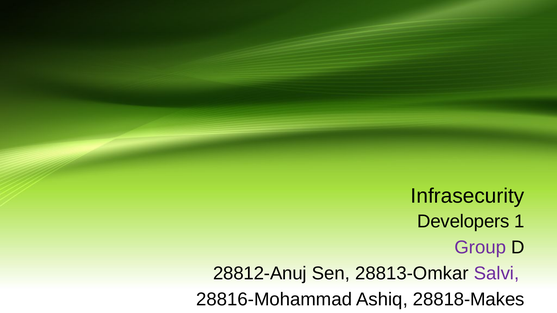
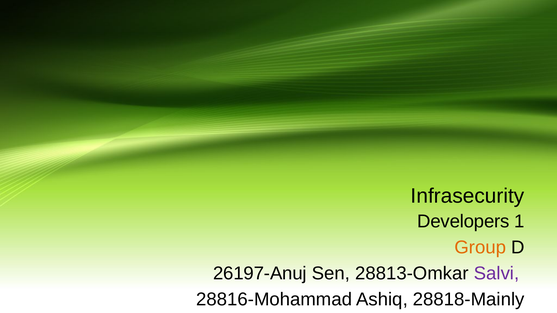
Group colour: purple -> orange (480, 248)
28812-Anuj: 28812-Anuj -> 26197-Anuj (260, 274)
28818-Makes: 28818-Makes -> 28818-Mainly (469, 300)
